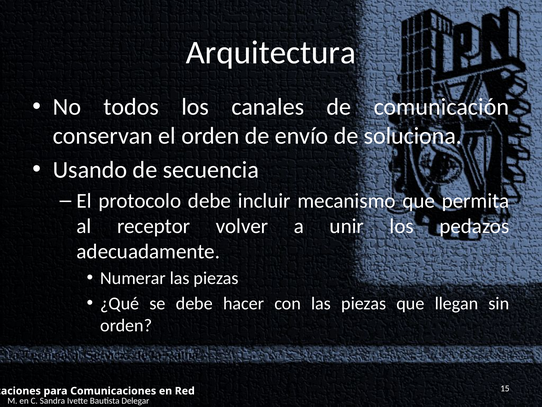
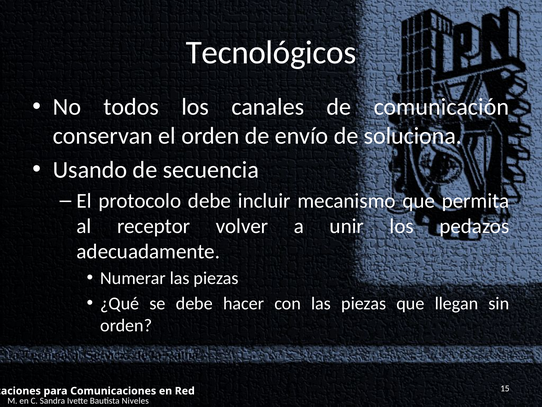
Arquitectura: Arquitectura -> Tecnológicos (271, 52)
Delegar: Delegar -> Niveles (135, 400)
